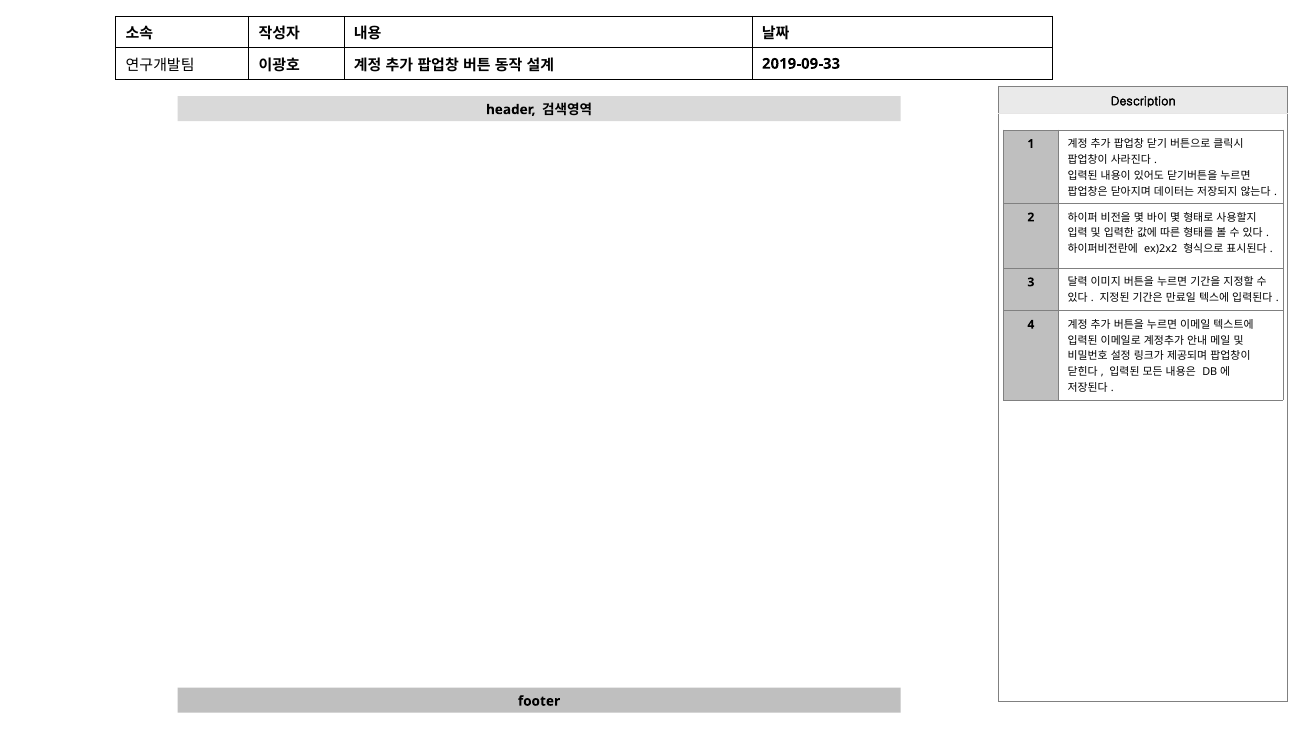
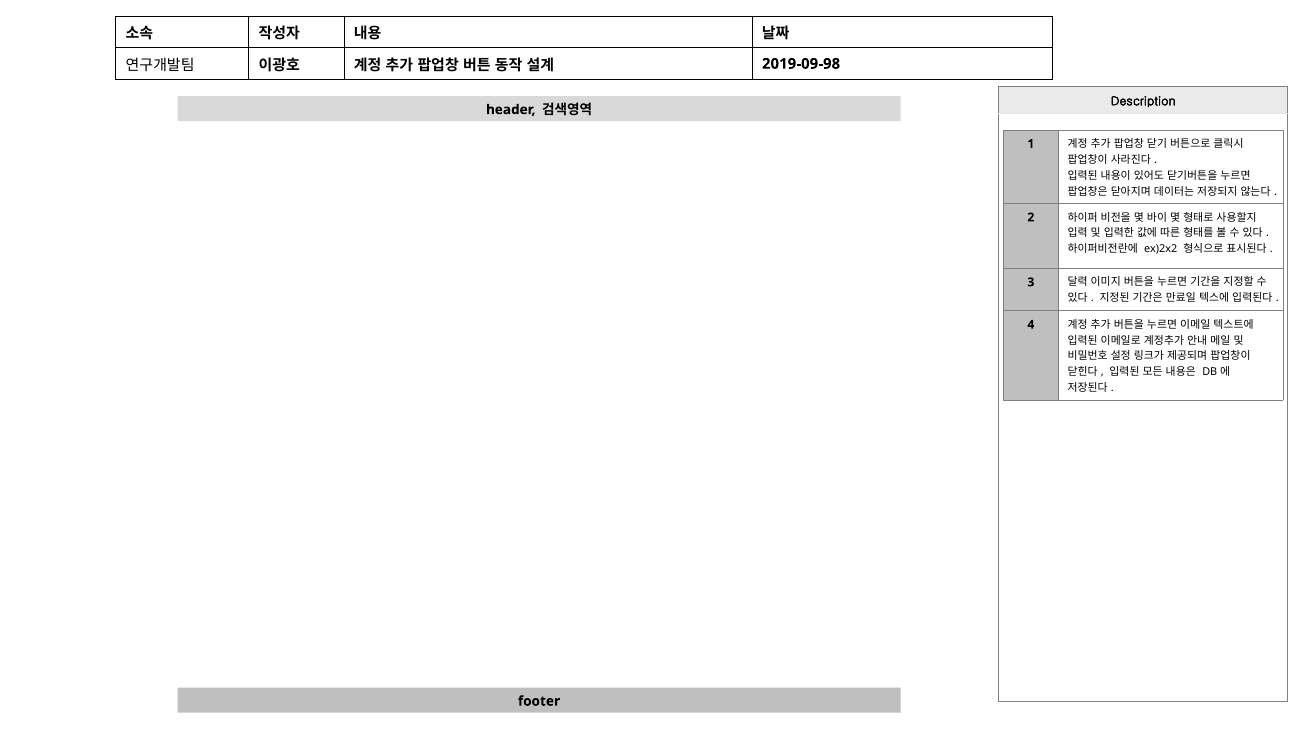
2019-09-33: 2019-09-33 -> 2019-09-98 (801, 64)
